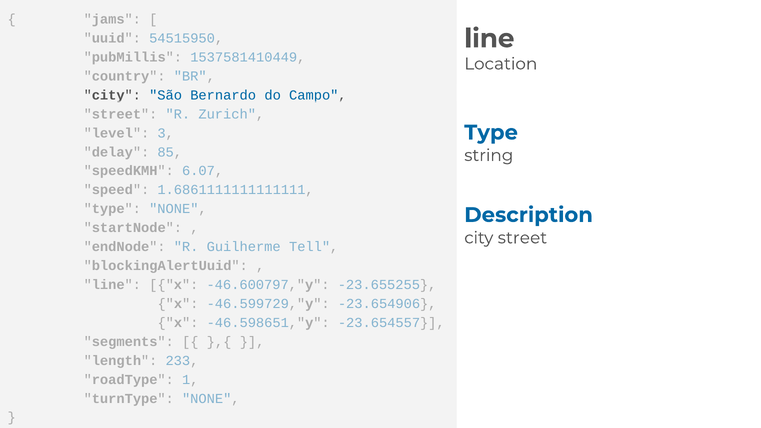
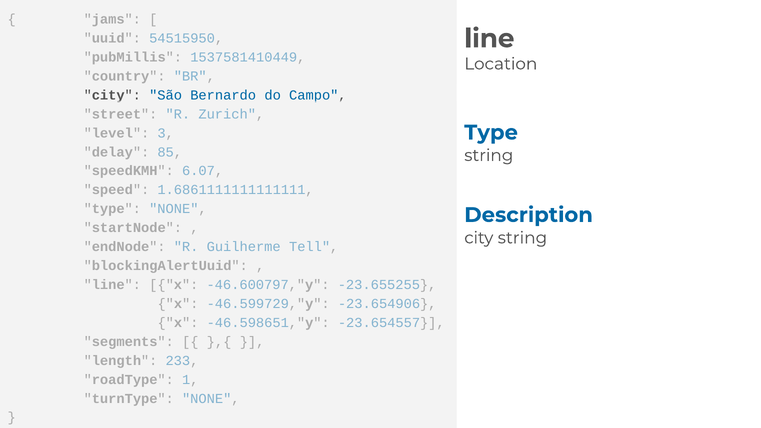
city street: street -> string (522, 238)
